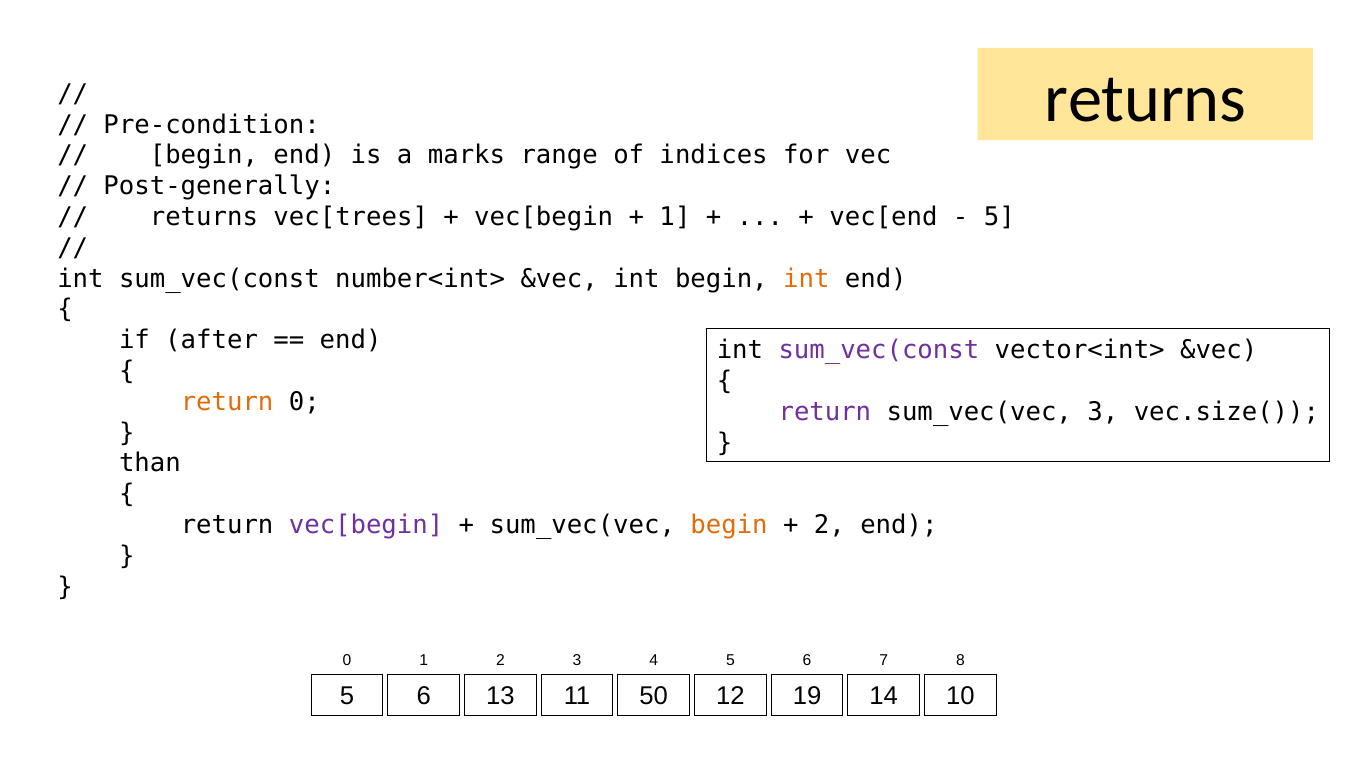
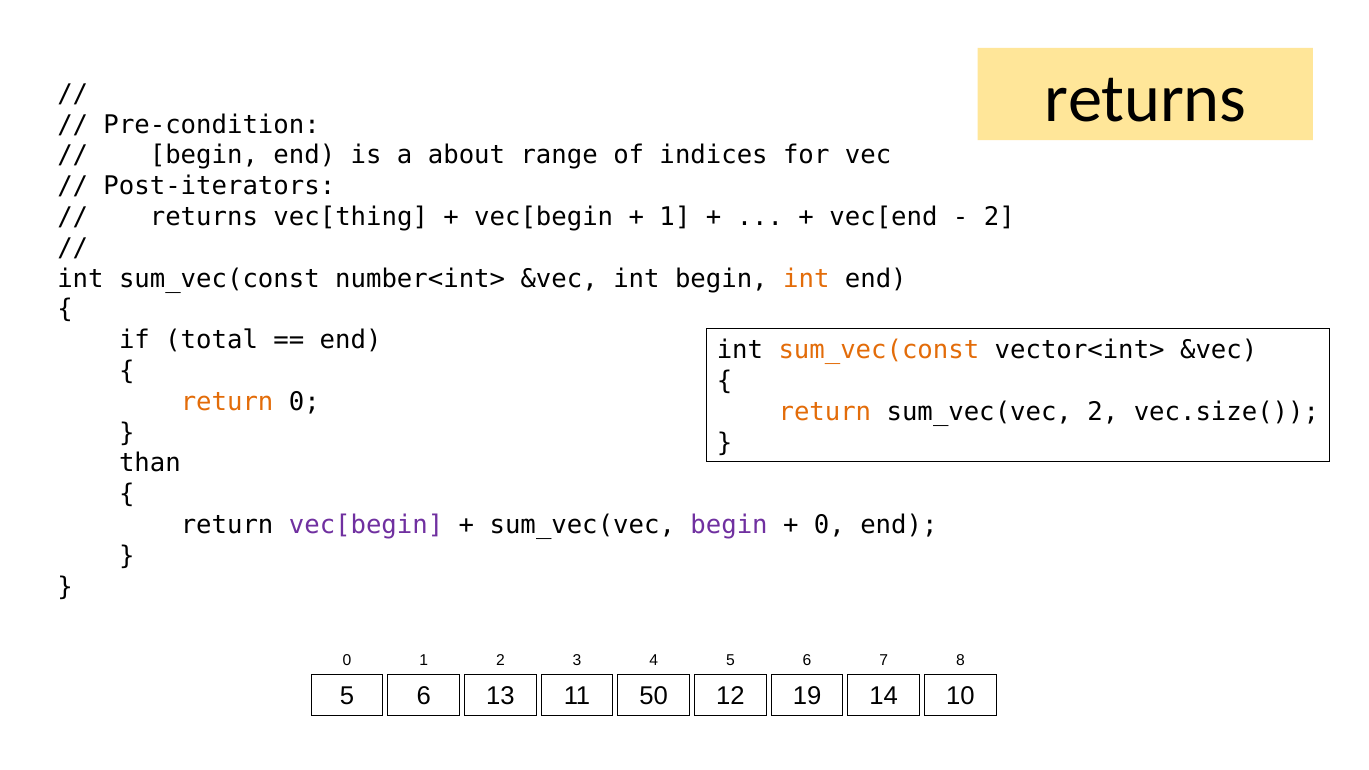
marks: marks -> about (467, 155)
Post-generally: Post-generally -> Post-iterators (219, 186)
vec[trees: vec[trees -> vec[thing (351, 217)
5: 5 -> 2 (999, 217)
after: after -> total (212, 340)
sum_vec(const colour: purple -> orange (879, 350)
return colour: purple -> orange (825, 412)
sum_vec(vec 3: 3 -> 2 (1103, 412)
begin colour: orange -> purple (729, 525)
2: 2 -> 0 (829, 525)
